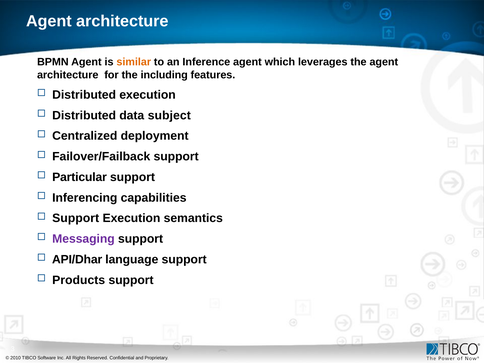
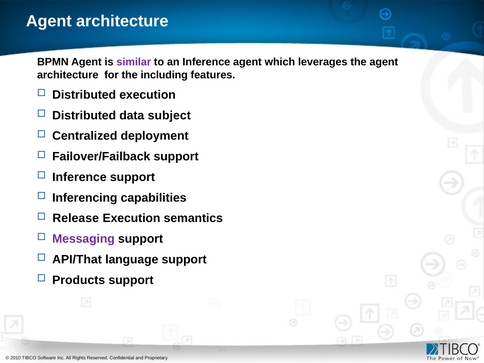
similar colour: orange -> purple (134, 62)
Particular: Particular -> Inference (79, 177)
Support: Support -> Release (76, 218)
API/Dhar: API/Dhar -> API/That (77, 259)
